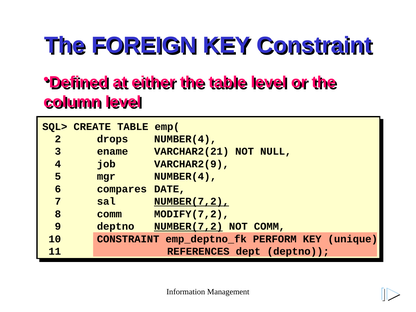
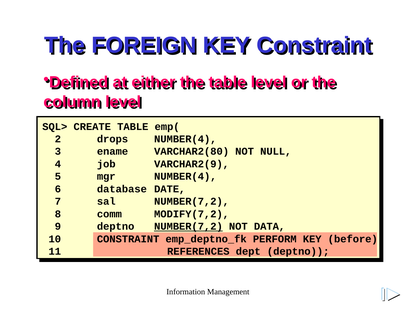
VARCHAR2(21: VARCHAR2(21 -> VARCHAR2(80 (192, 152)
compares: compares -> database (122, 189)
NUMBER(7,2 underline: present -> none (192, 201)
NOT COMM: COMM -> DATA (270, 226)
unique: unique -> before (353, 239)
